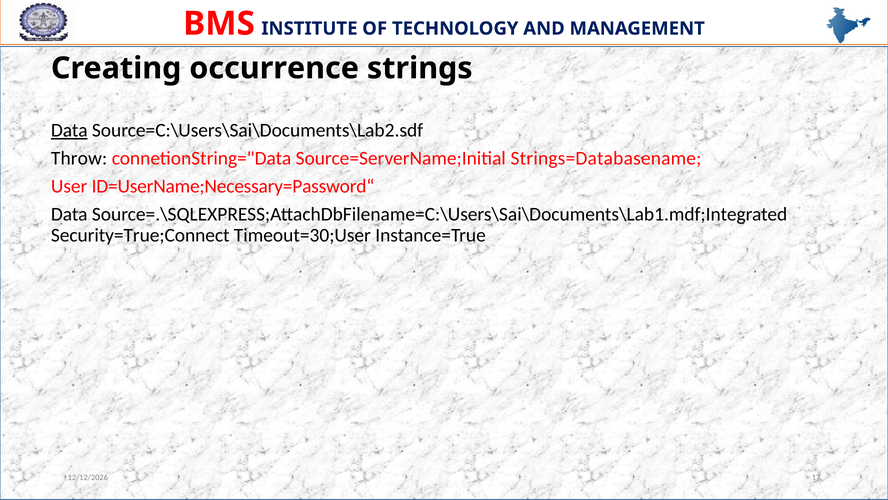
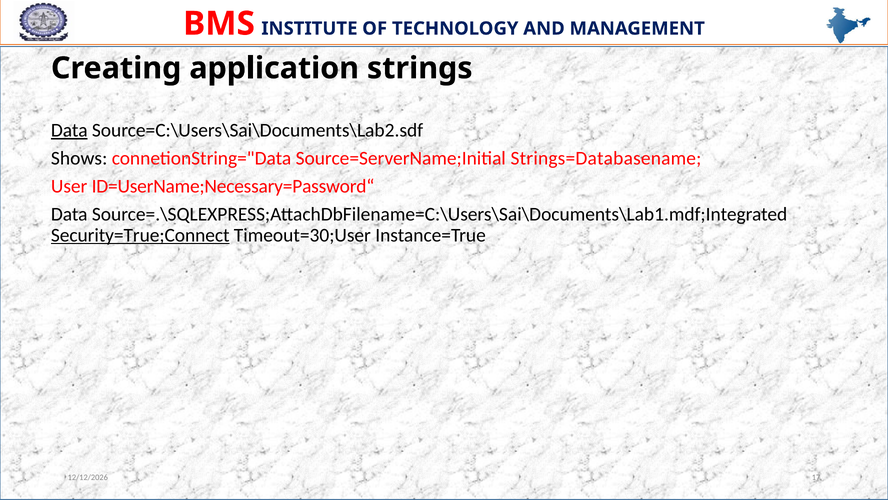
occurrence: occurrence -> application (274, 68)
Throw: Throw -> Shows (79, 158)
Security=True;Connect underline: none -> present (140, 235)
